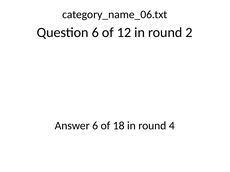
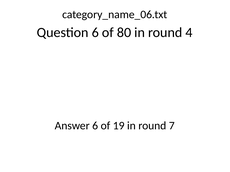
12: 12 -> 80 (124, 32)
2: 2 -> 4 (189, 32)
18: 18 -> 19 (119, 126)
4: 4 -> 7 (172, 126)
